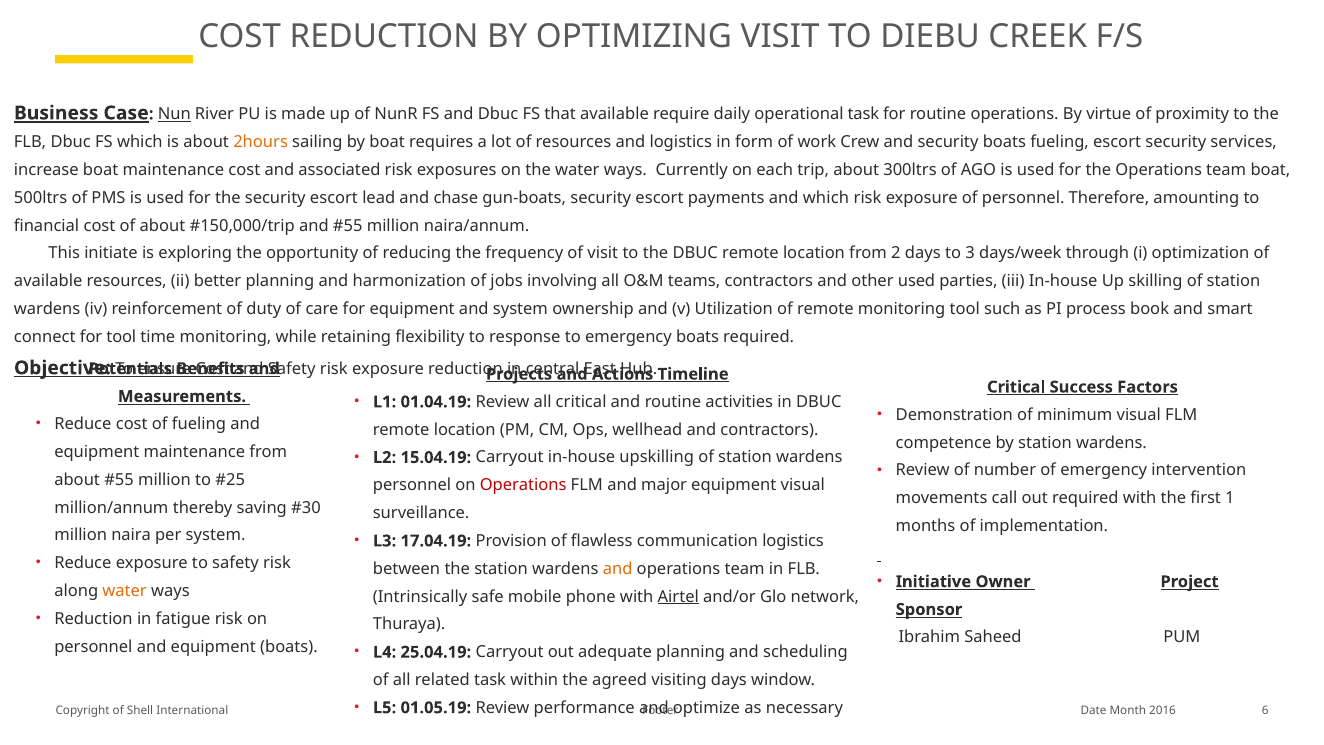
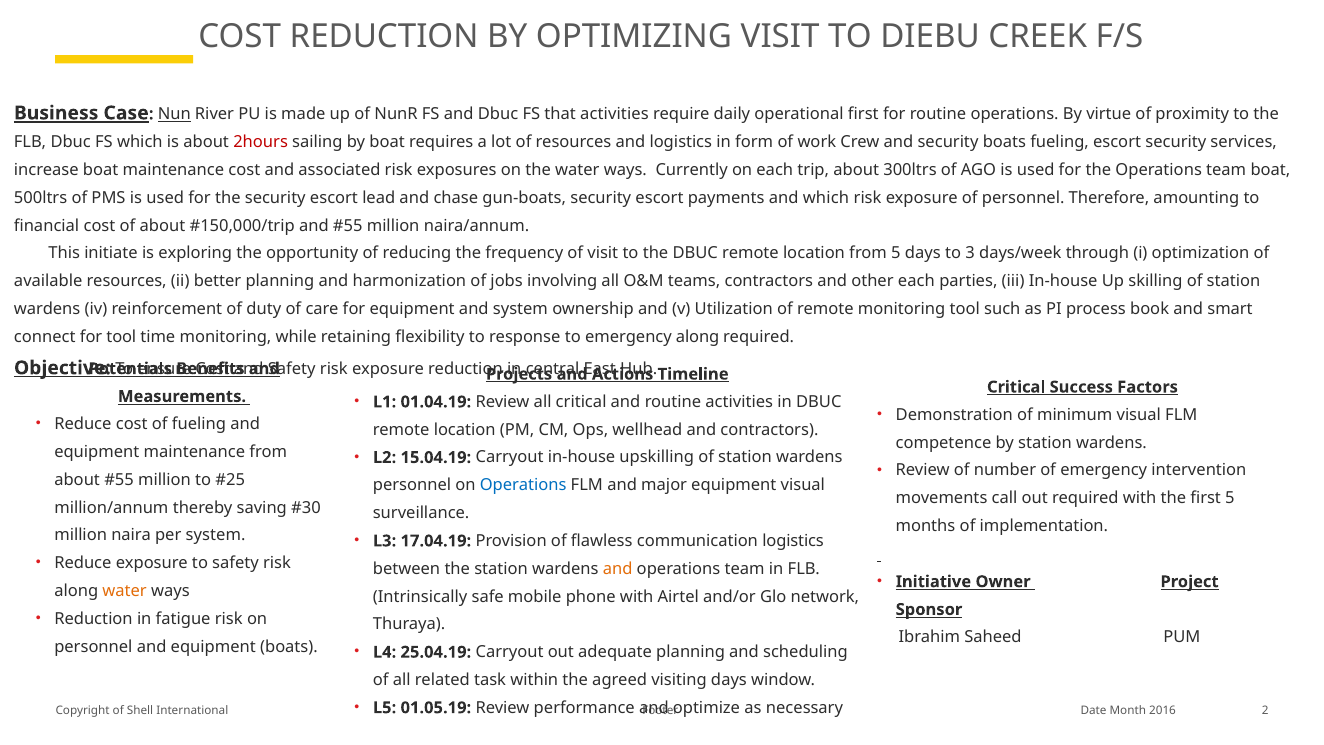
that available: available -> activities (614, 114)
operational task: task -> first (863, 114)
2hours colour: orange -> red (261, 142)
from 2: 2 -> 5 (896, 253)
other used: used -> each (916, 281)
emergency boats: boats -> along (698, 337)
Operations colour: red -> blue (523, 485)
first 1: 1 -> 5 (1230, 498)
Airtel underline: present -> none (678, 596)
6: 6 -> 2 (1265, 710)
